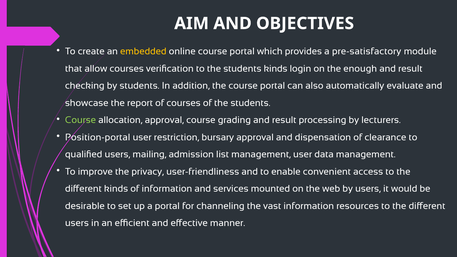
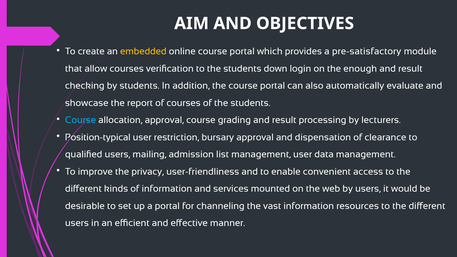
students kinds: kinds -> down (276, 69)
Course colour: light green -> light blue (80, 120)
Position-portal: Position-portal -> Position-typical (98, 137)
